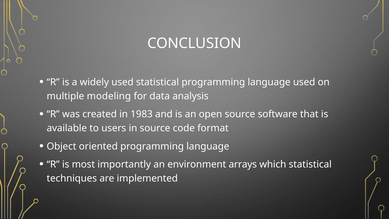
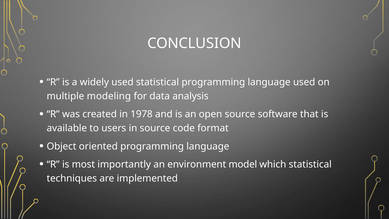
1983: 1983 -> 1978 (142, 114)
arrays: arrays -> model (243, 164)
